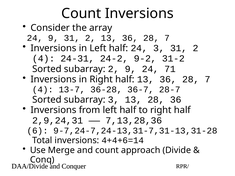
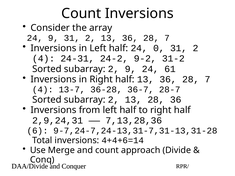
24 3: 3 -> 0 (159, 48)
71: 71 -> 61 (170, 69)
3: 3 -> 2 (114, 100)
